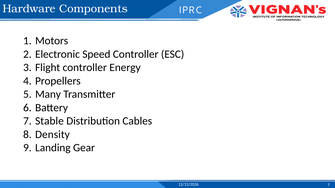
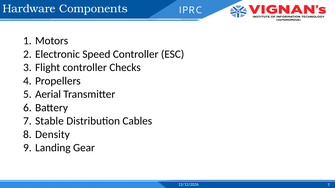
Energy: Energy -> Checks (125, 68)
Many: Many -> Aerial (48, 94)
